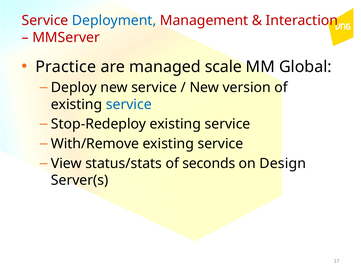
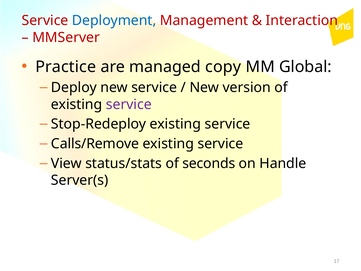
scale: scale -> copy (223, 67)
service colour: blue -> purple (129, 104)
With/Remove: With/Remove -> Calls/Remove (95, 144)
Design: Design -> Handle (283, 163)
